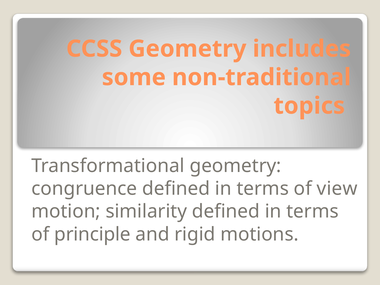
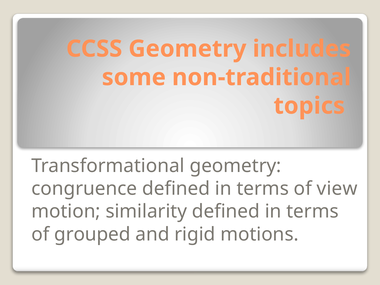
principle: principle -> grouped (92, 234)
